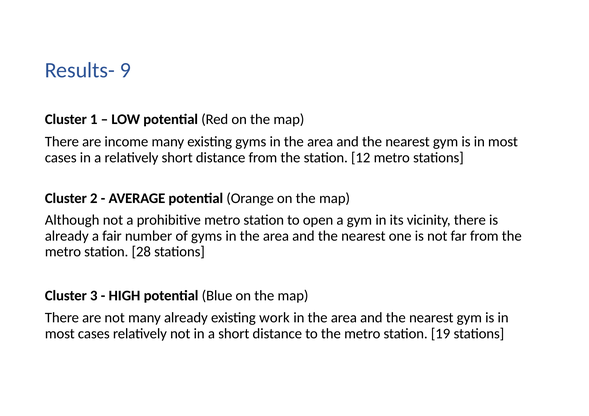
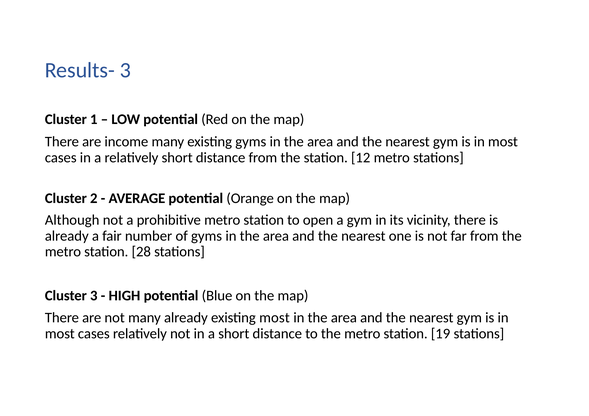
Results- 9: 9 -> 3 (125, 70)
existing work: work -> most (274, 318)
